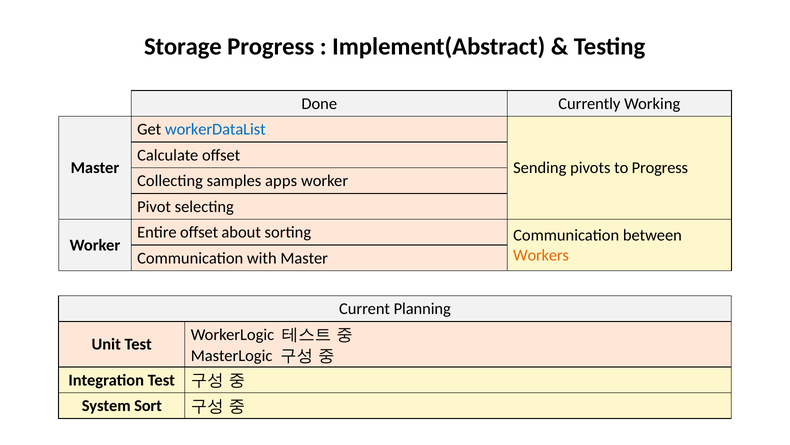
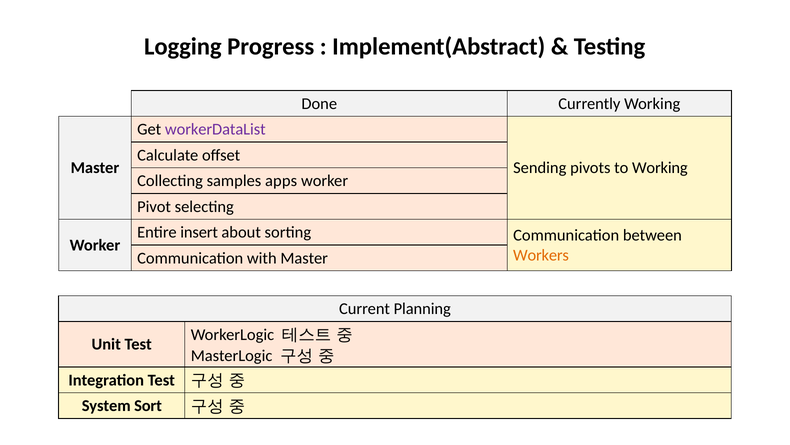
Storage: Storage -> Logging (183, 46)
workerDataList colour: blue -> purple (215, 129)
to Progress: Progress -> Working (660, 168)
Entire offset: offset -> insert (199, 232)
